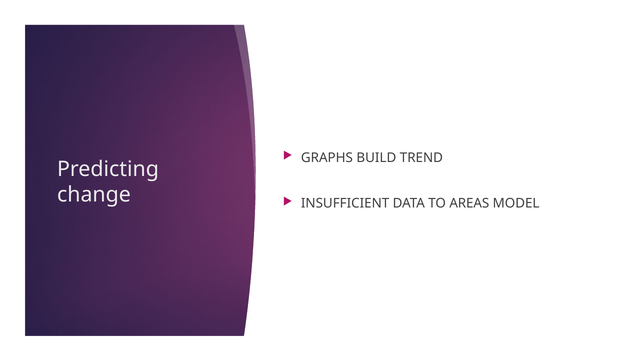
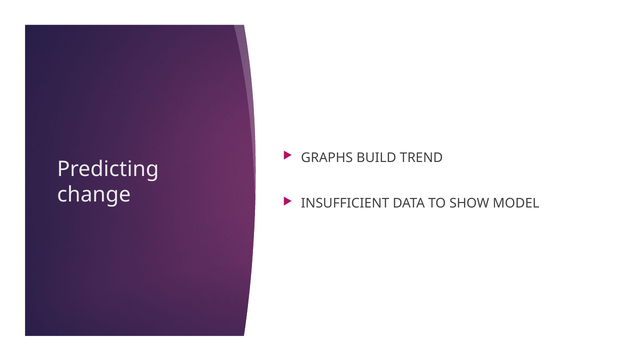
AREAS: AREAS -> SHOW (469, 203)
